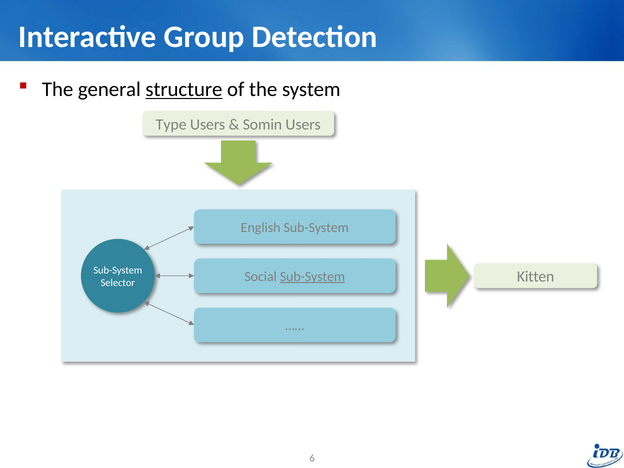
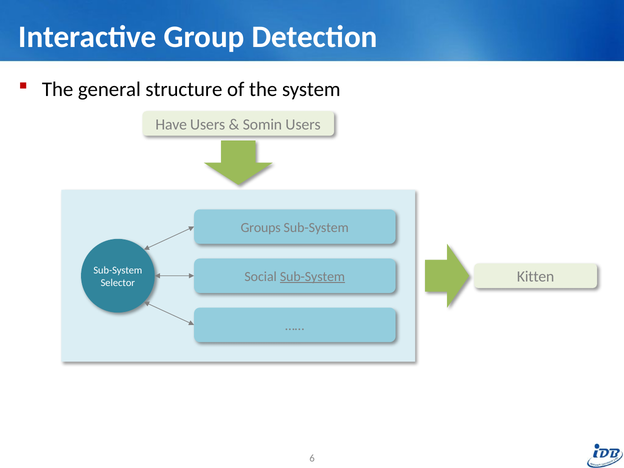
structure underline: present -> none (184, 90)
Type: Type -> Have (171, 124)
English: English -> Groups (261, 228)
